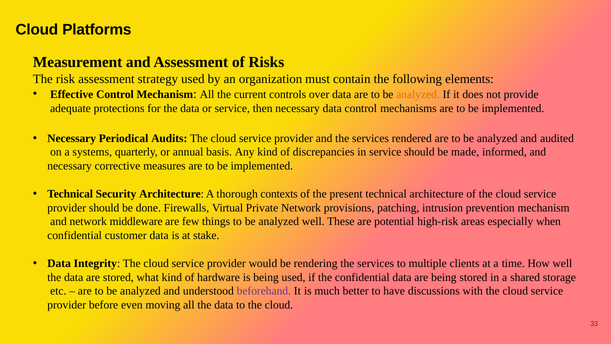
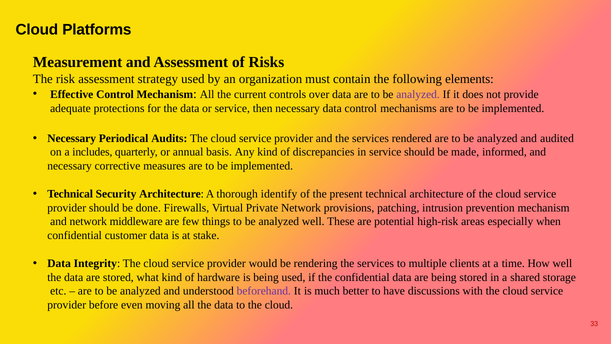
analyzed colour: orange -> purple (418, 95)
systems: systems -> includes (92, 152)
contexts: contexts -> identify (279, 194)
